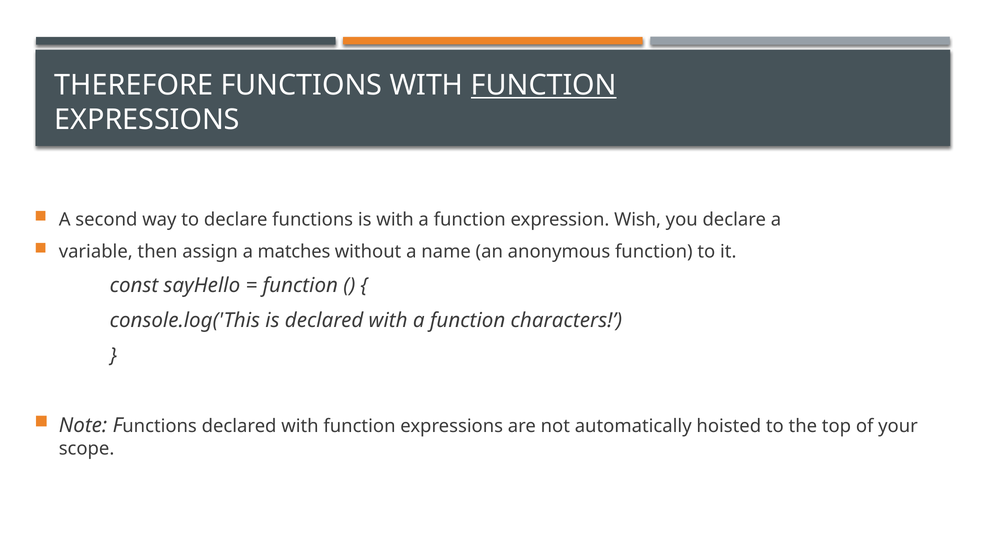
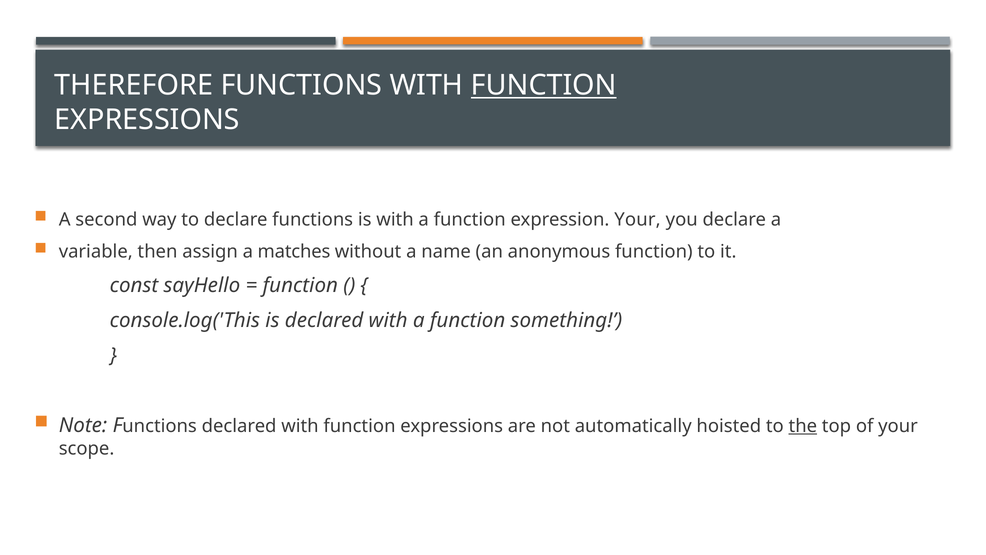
expression Wish: Wish -> Your (637, 219)
characters: characters -> something (566, 320)
the underline: none -> present (803, 426)
